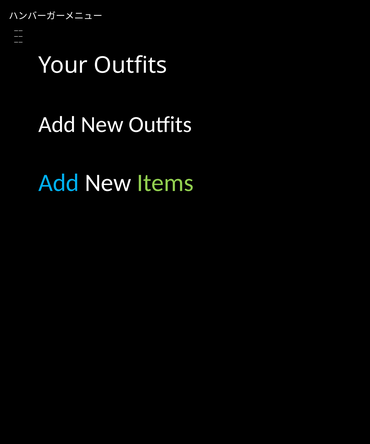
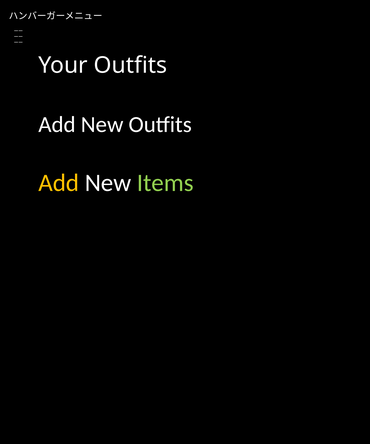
Add colour: light blue -> yellow (59, 183)
